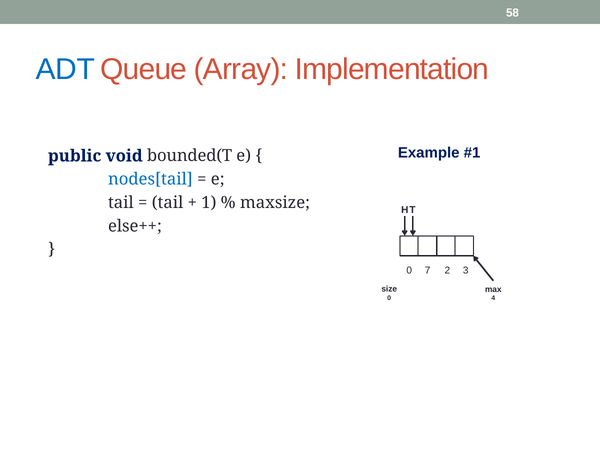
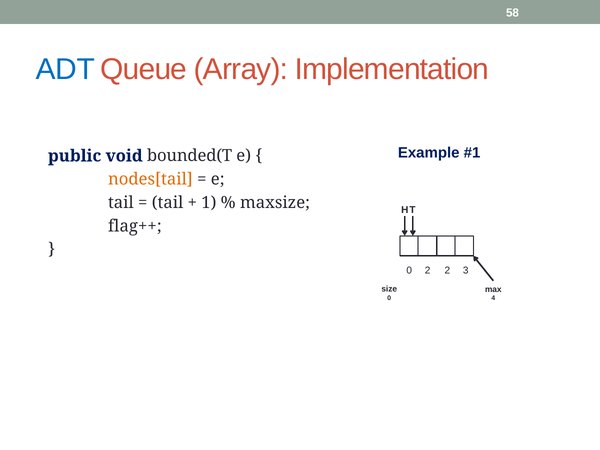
nodes[tail colour: blue -> orange (150, 179)
else++: else++ -> flag++ (135, 226)
0 7: 7 -> 2 (428, 270)
